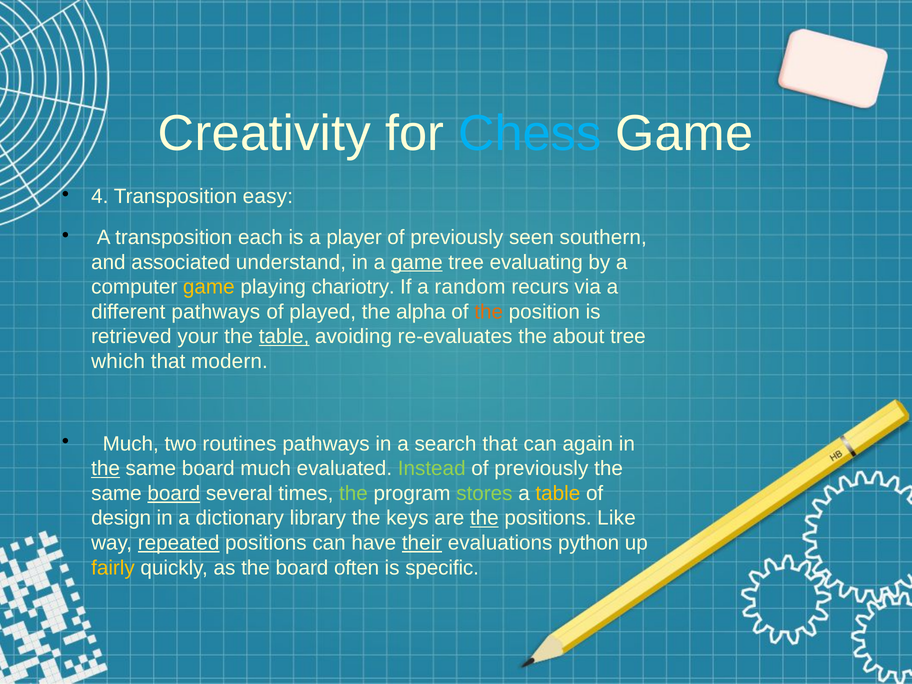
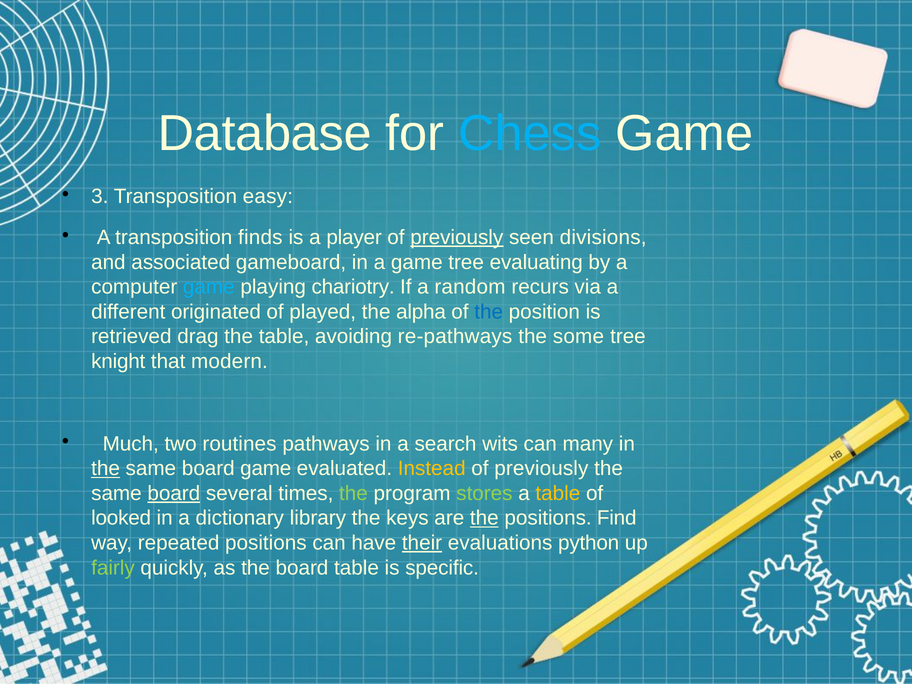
Creativity: Creativity -> Database (265, 134)
4: 4 -> 3 (100, 196)
each: each -> finds (260, 237)
previously underline: none -> present (457, 237)
southern: southern -> divisions (603, 237)
understand: understand -> gameboard (291, 262)
game underline: present -> none (417, 262)
game colour: yellow -> light blue (209, 287)
different pathways: pathways -> originated (216, 312)
the colour: orange -> blue (489, 312)
your: your -> drag (198, 337)
table underline: present -> none (284, 337)
re-evaluates: re-evaluates -> re-pathways (455, 337)
about: about -> some (578, 337)
which: which -> knight (118, 361)
search that: that -> wits (500, 444)
again: again -> many (588, 444)
board much: much -> game (266, 468)
Instead colour: light green -> yellow (432, 468)
design: design -> looked (121, 518)
Like: Like -> Find (617, 518)
repeated underline: present -> none (179, 543)
fairly colour: yellow -> light green (113, 568)
board often: often -> table (357, 568)
